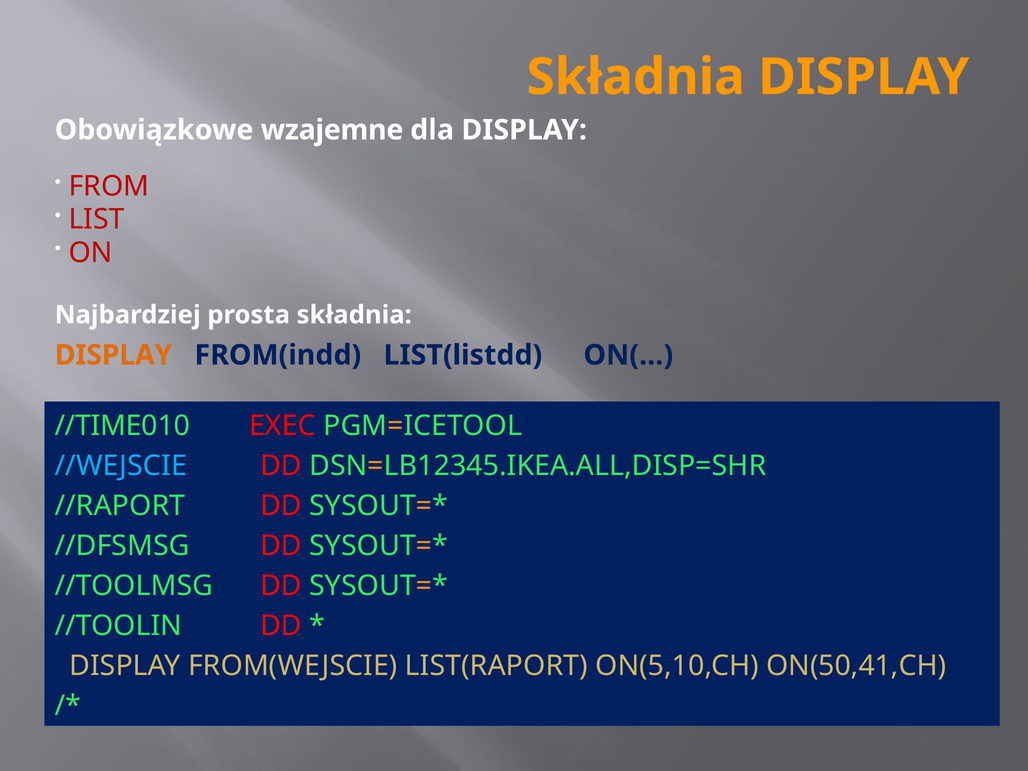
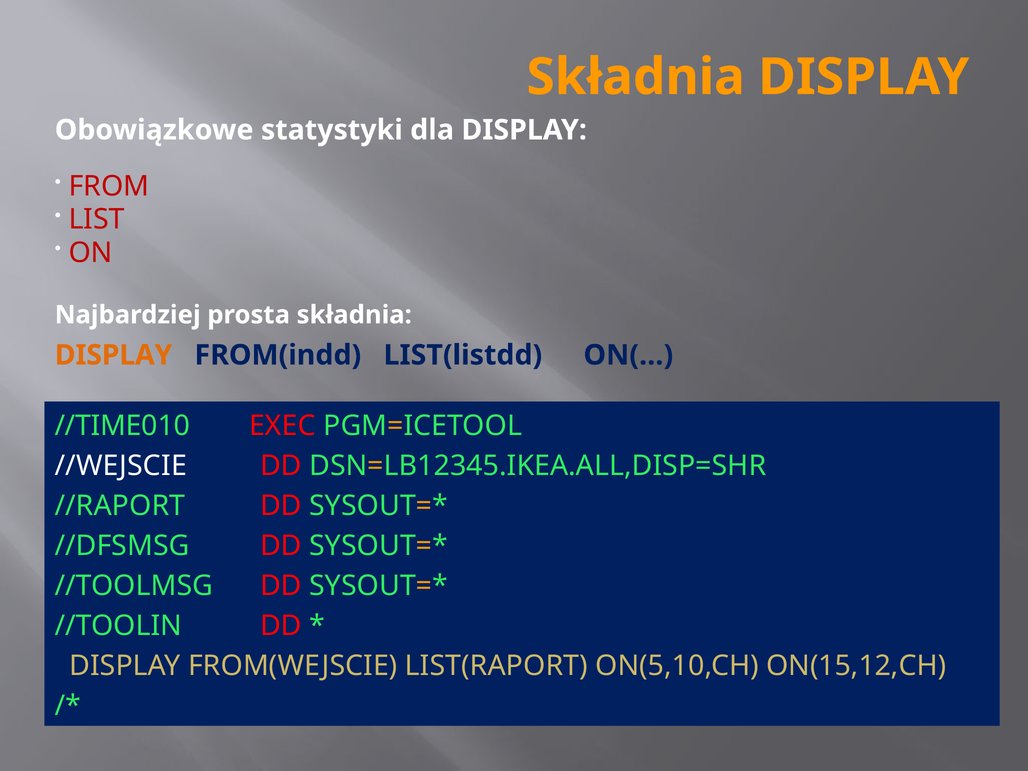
wzajemne: wzajemne -> statystyki (332, 130)
//WEJSCIE colour: light blue -> white (121, 466)
ON(50,41,CH: ON(50,41,CH -> ON(15,12,CH (856, 666)
